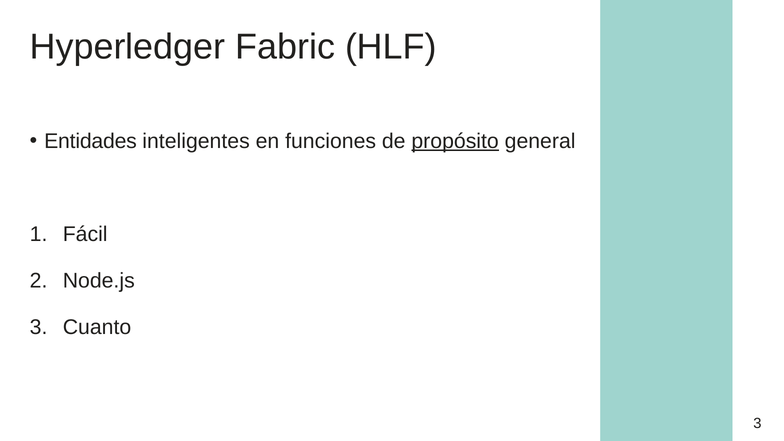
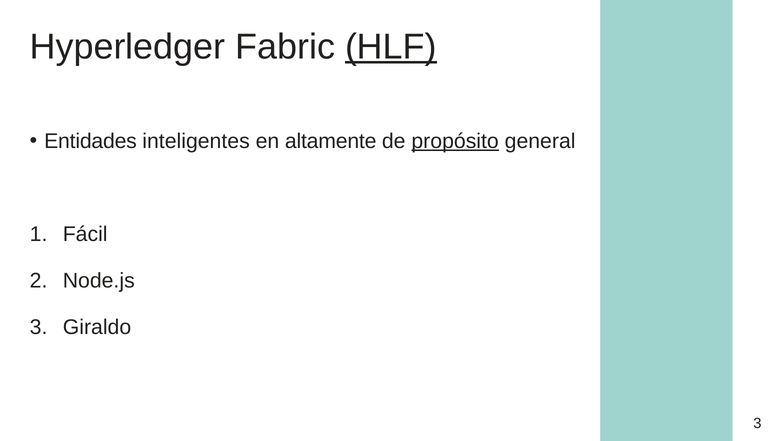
HLF underline: none -> present (391, 47)
funciones: funciones -> altamente (331, 141)
Cuanto: Cuanto -> Giraldo (97, 327)
